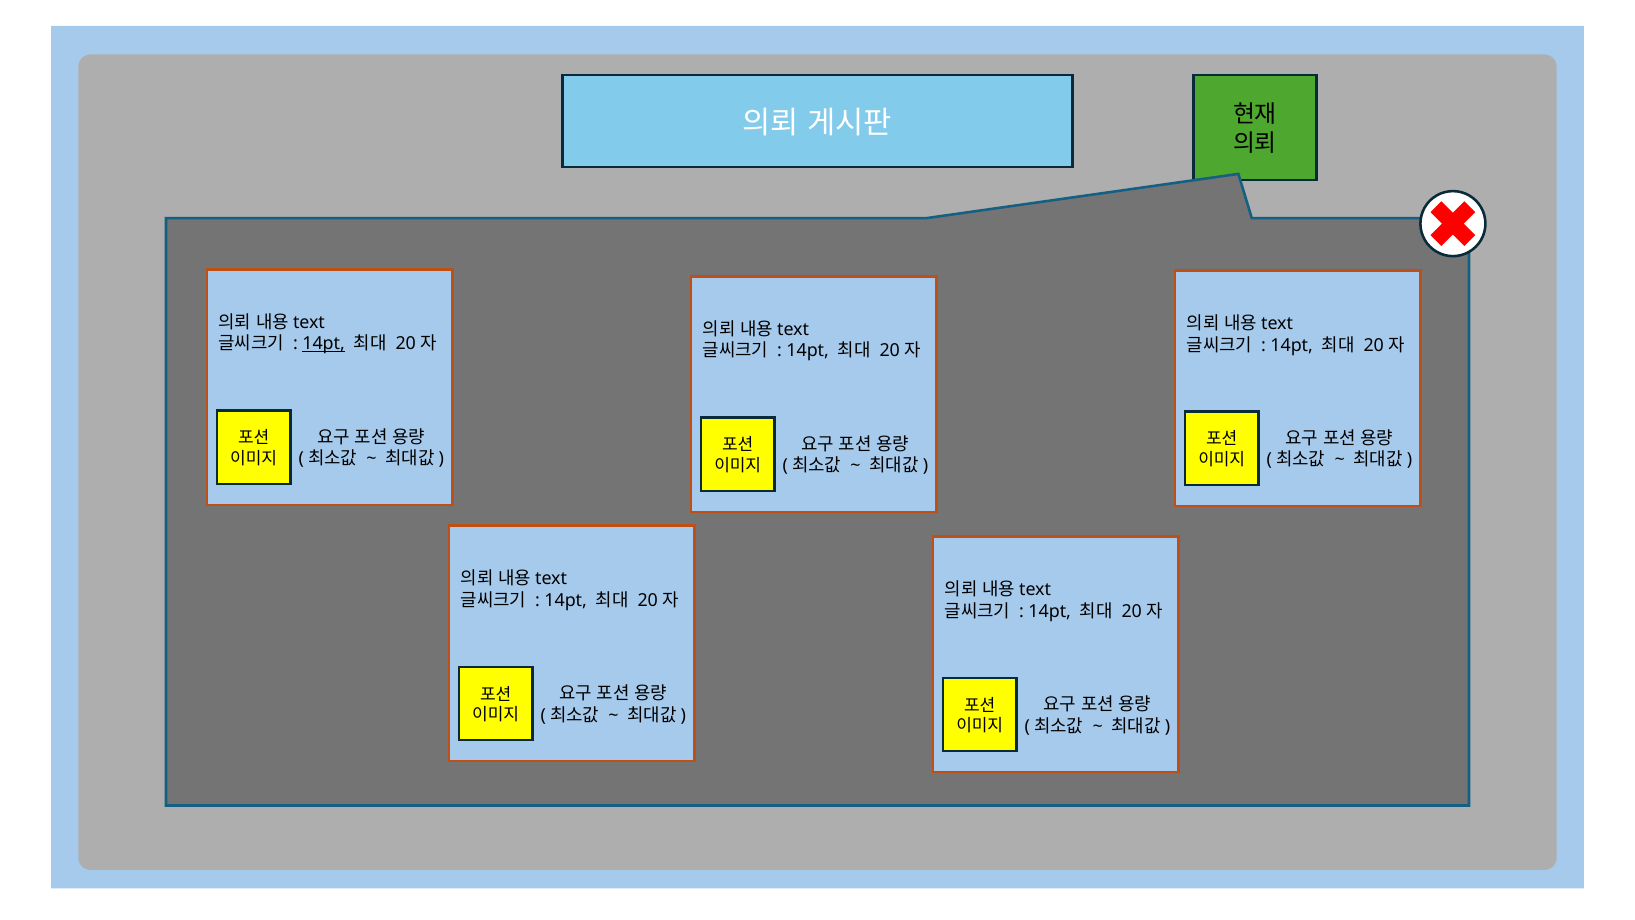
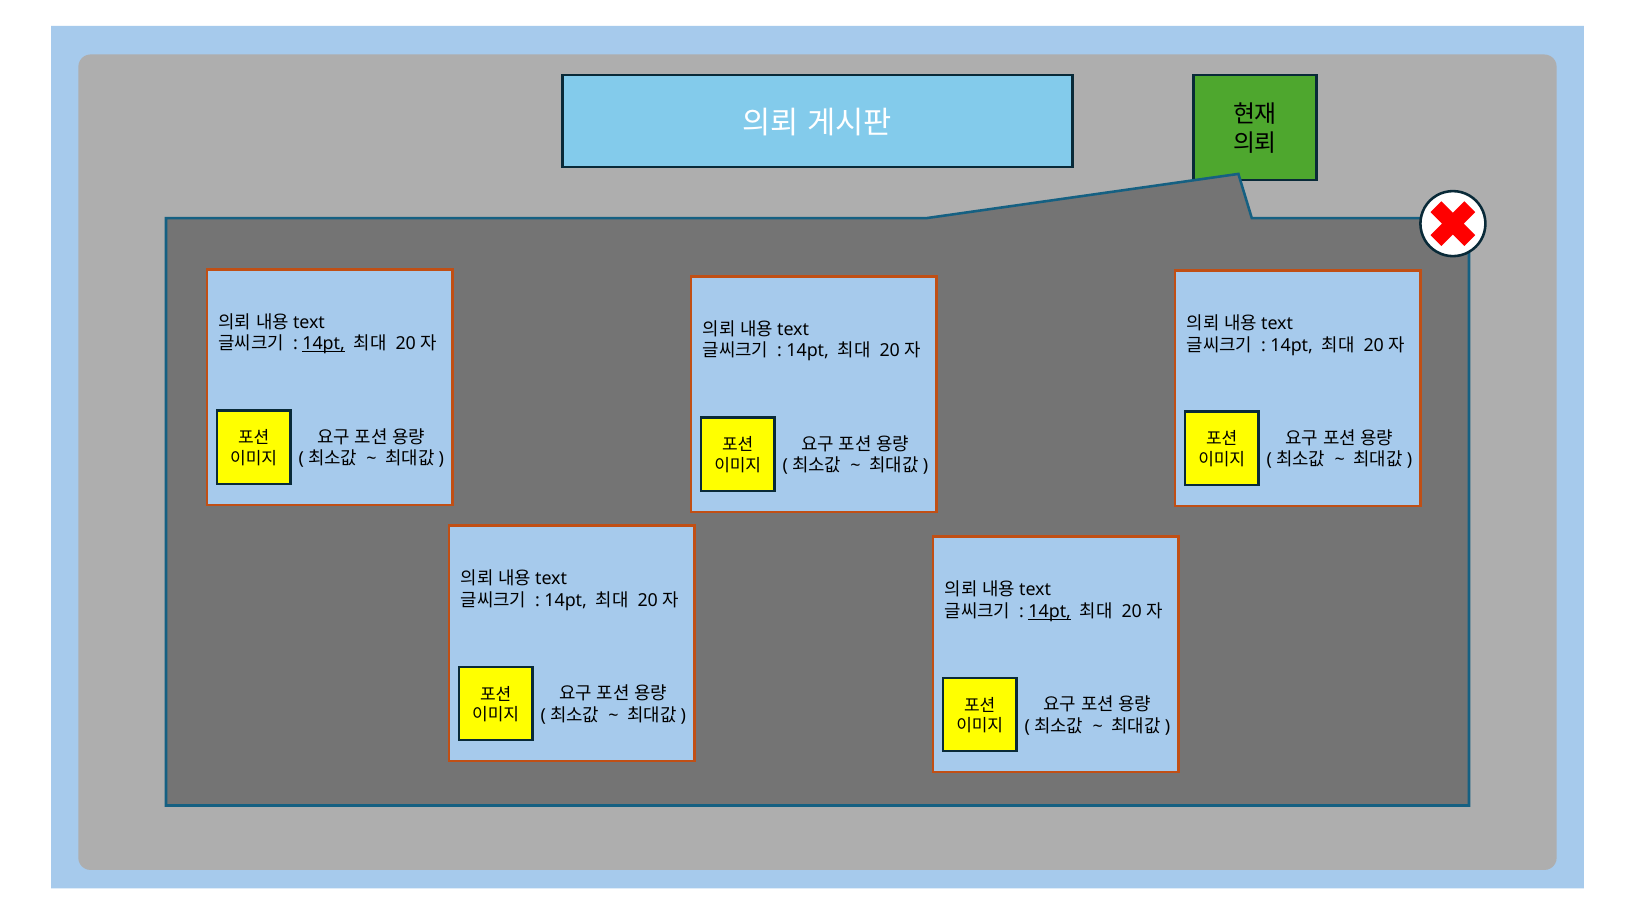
14pt underline: none -> present (1050, 611)
